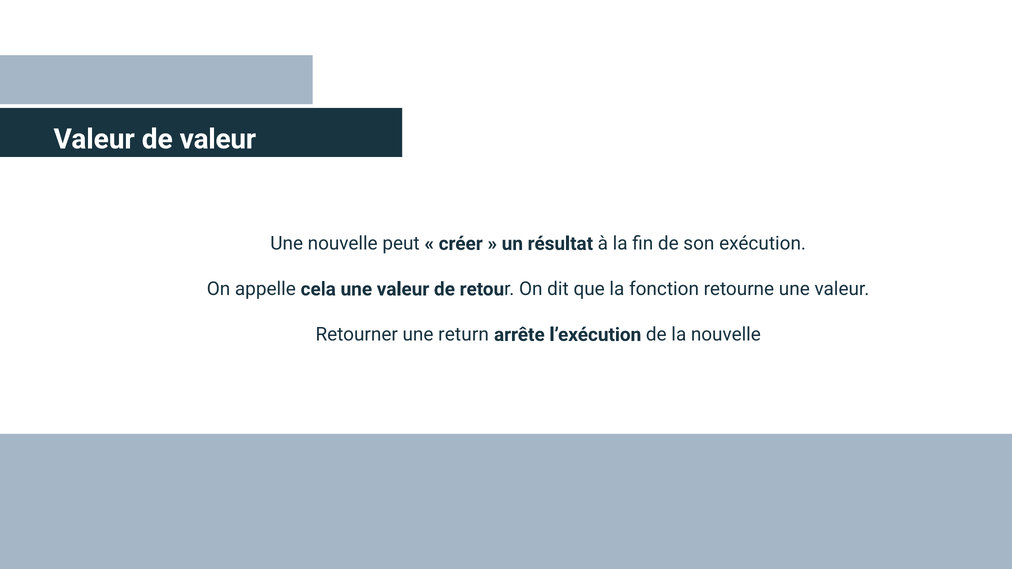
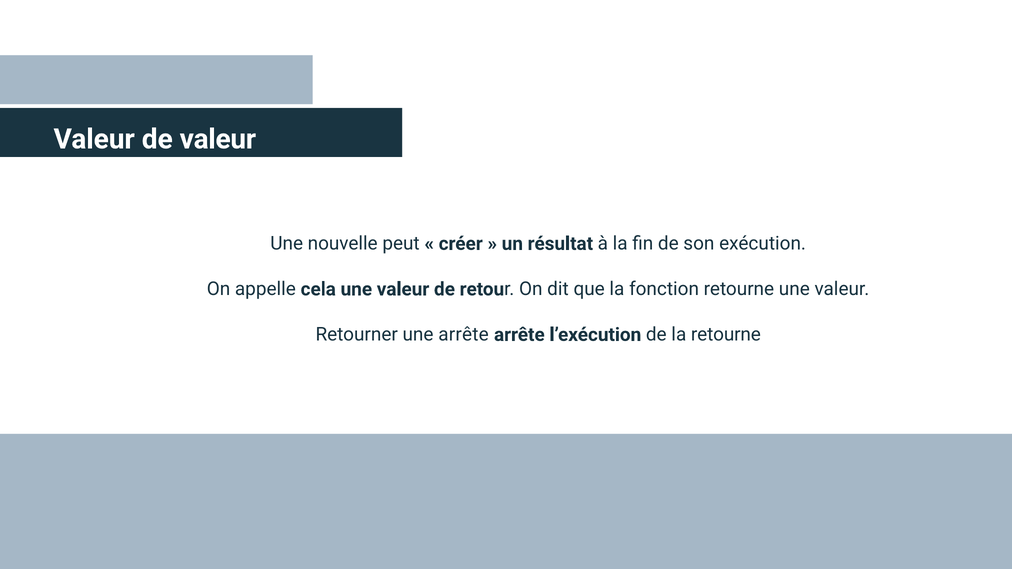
une return: return -> arrête (464, 335)
la nouvelle: nouvelle -> retourne (726, 335)
